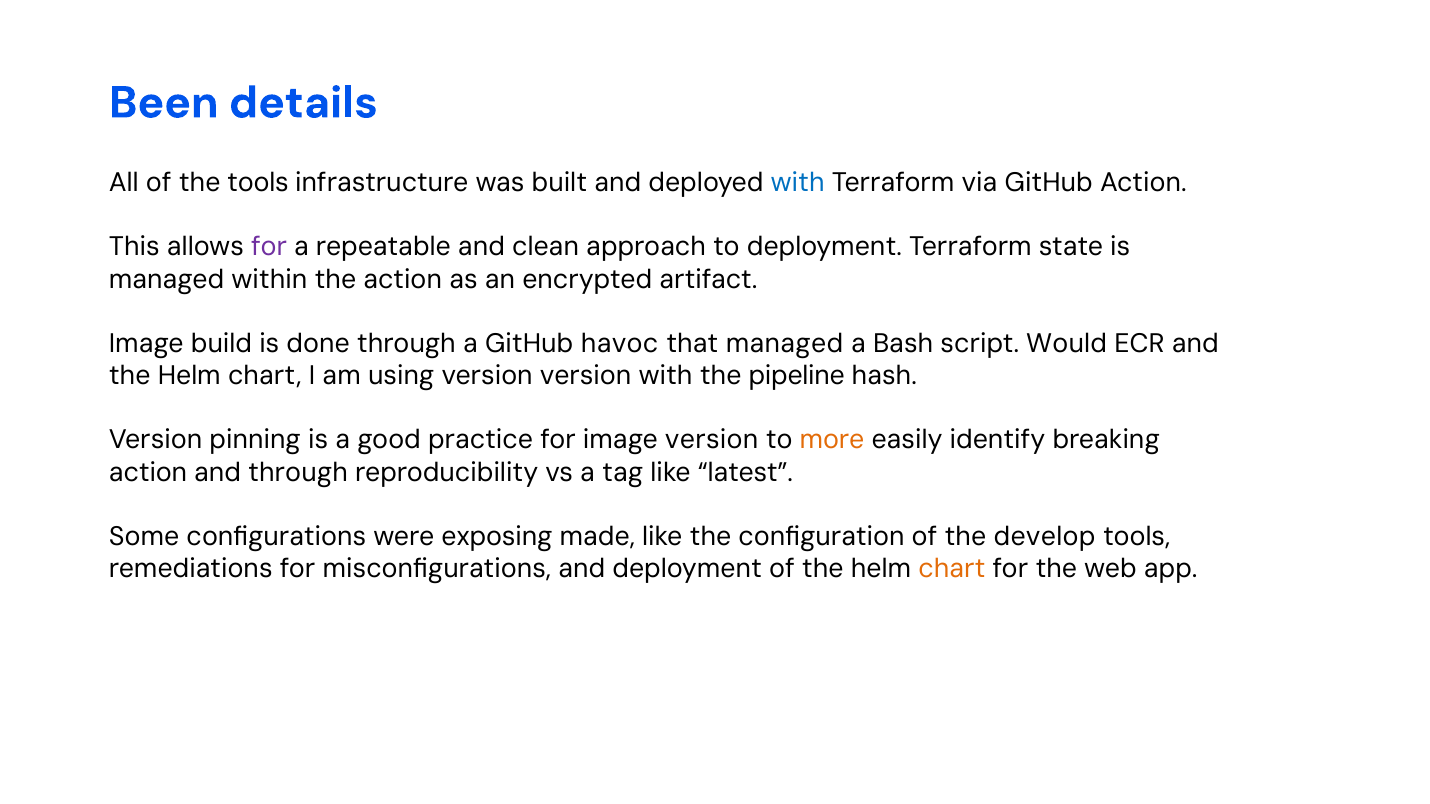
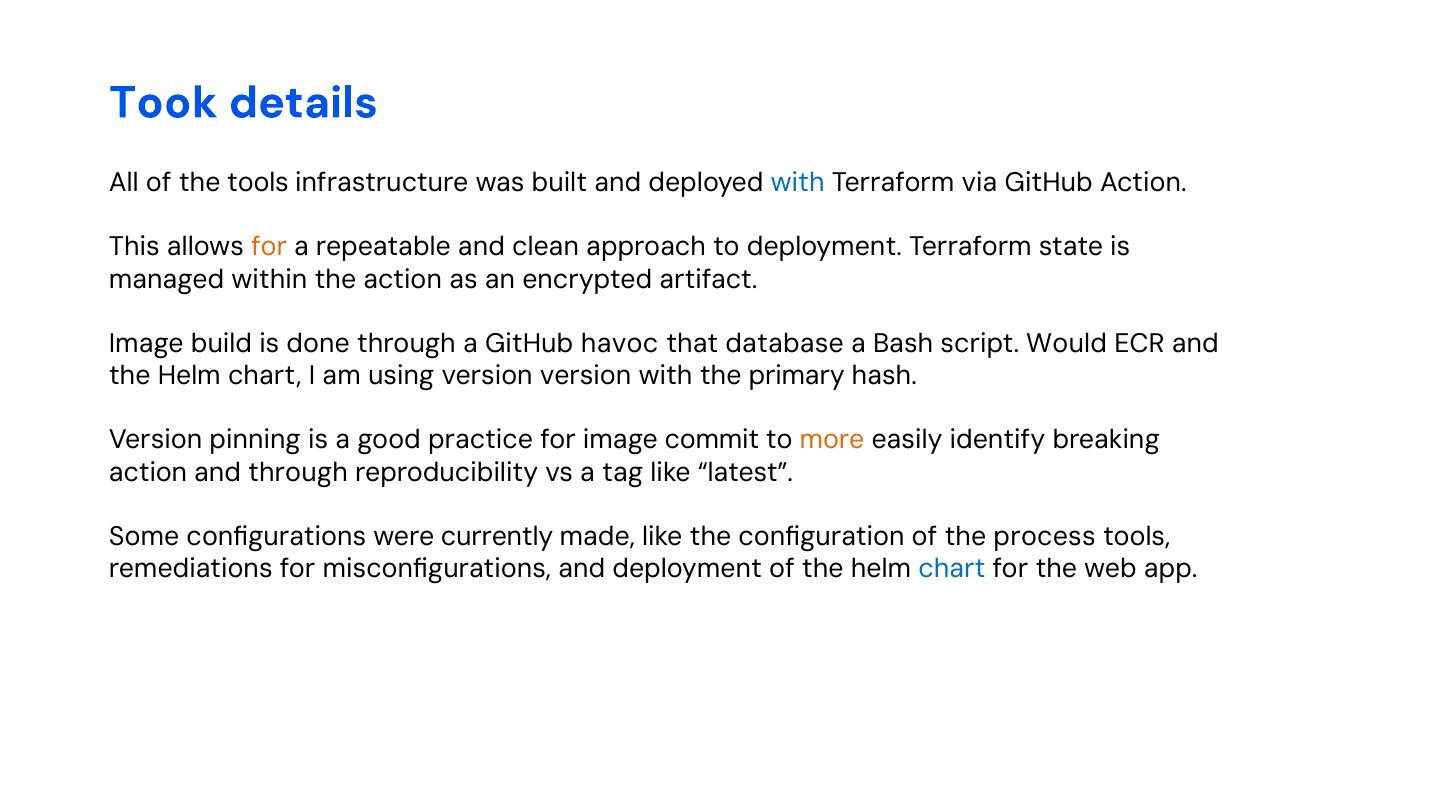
Been: Been -> Took (163, 103)
for colour: purple -> orange (269, 247)
that managed: managed -> database (785, 344)
pipeline: pipeline -> primary (797, 376)
image version: version -> commit (712, 440)
exposing: exposing -> currently (497, 537)
develop: develop -> process (1045, 537)
chart colour: orange -> blue (952, 569)
